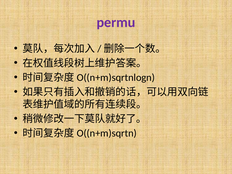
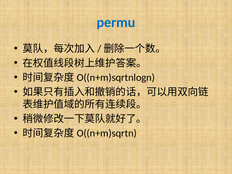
permu colour: purple -> blue (116, 22)
